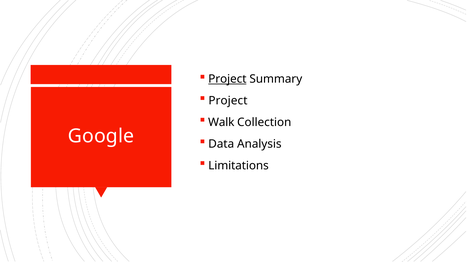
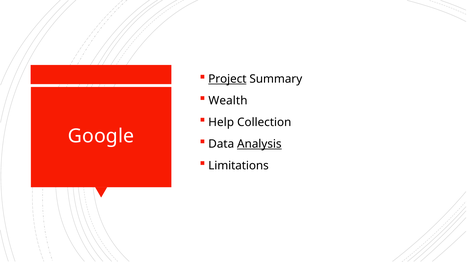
Project: Project -> Wealth (228, 101)
Walk: Walk -> Help (221, 123)
Analysis underline: none -> present (259, 144)
